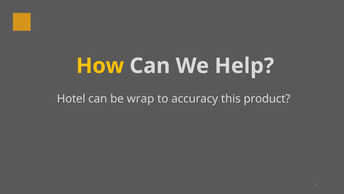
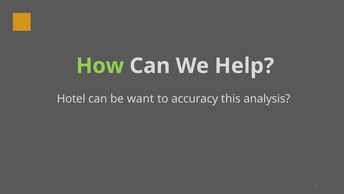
How colour: yellow -> light green (100, 66)
wrap: wrap -> want (140, 99)
product: product -> analysis (267, 99)
